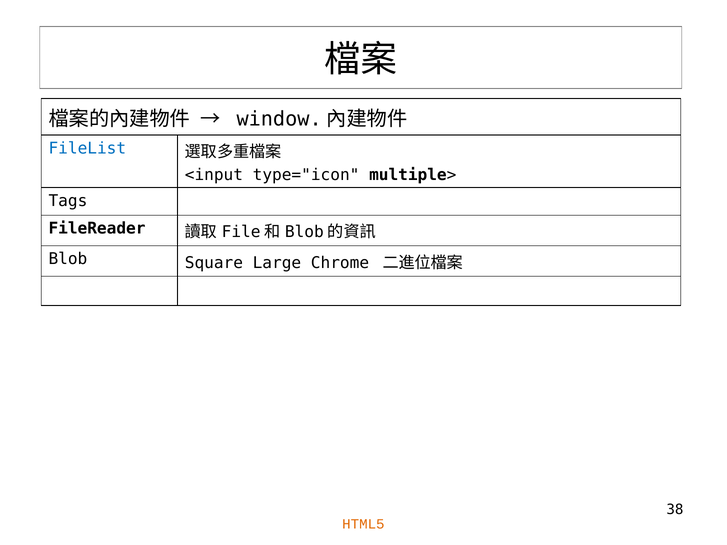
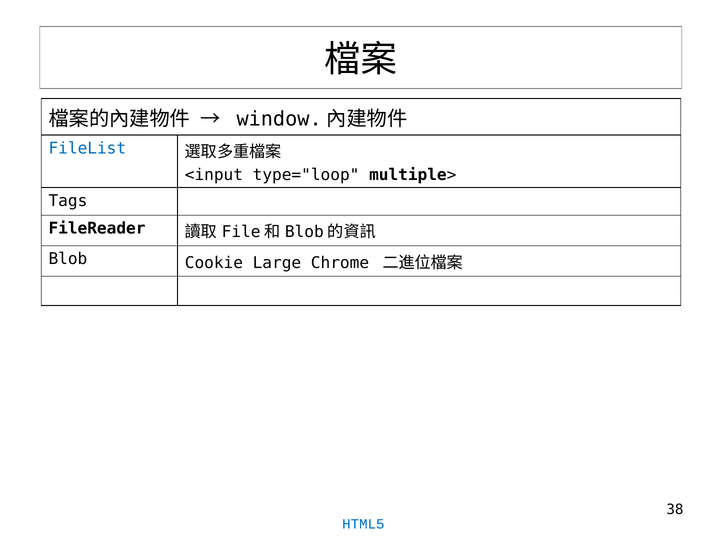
type="icon: type="icon -> type="loop (306, 175)
Square: Square -> Cookie (214, 263)
HTML5 colour: orange -> blue (363, 524)
